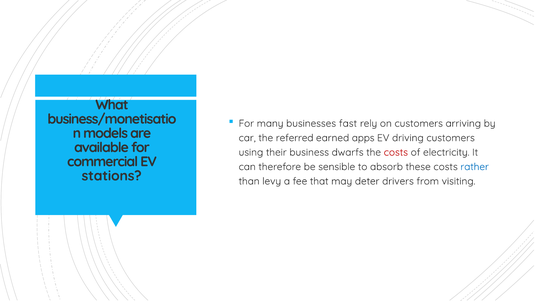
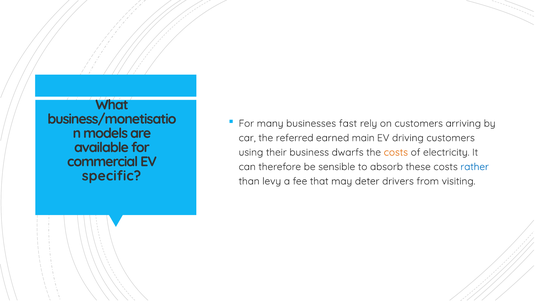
apps: apps -> main (363, 138)
costs colour: red -> orange (396, 152)
stations: stations -> specific (111, 176)
